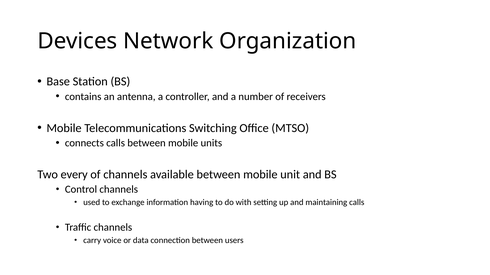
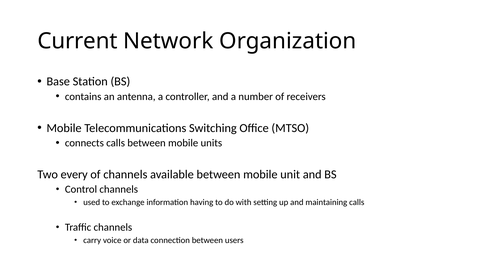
Devices: Devices -> Current (77, 41)
